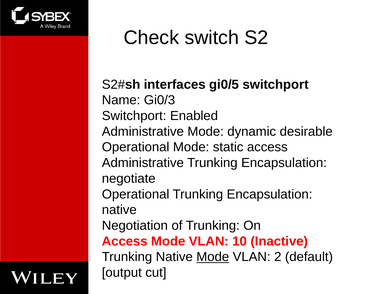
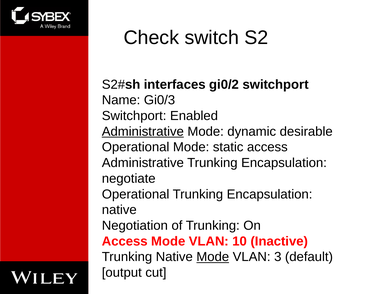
gi0/5: gi0/5 -> gi0/2 (224, 84)
Administrative underline: none -> present (143, 131)
2: 2 -> 3 (278, 257)
